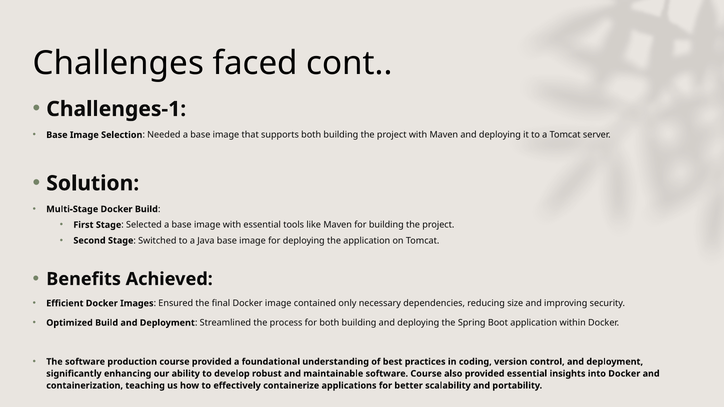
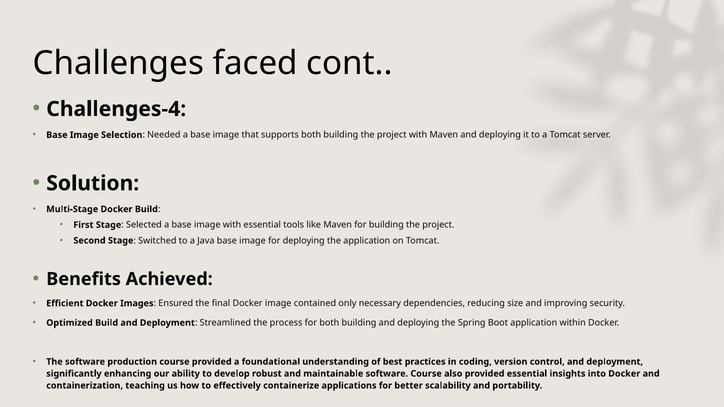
Challenges-1: Challenges-1 -> Challenges-4 (116, 109)
